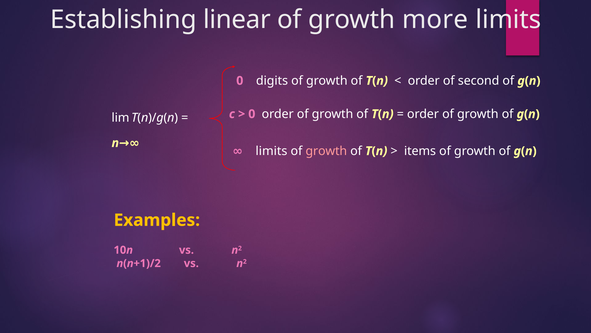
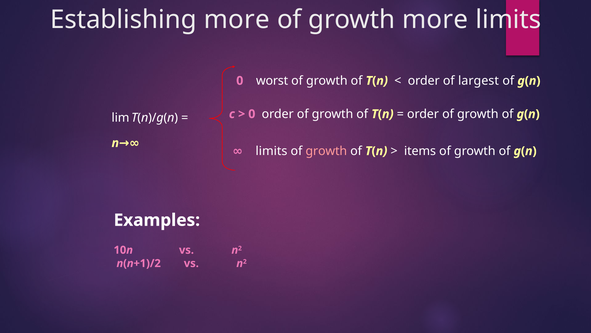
Establishing linear: linear -> more (237, 20)
digits: digits -> worst (272, 81)
second: second -> largest (478, 81)
Examples colour: yellow -> white (157, 220)
